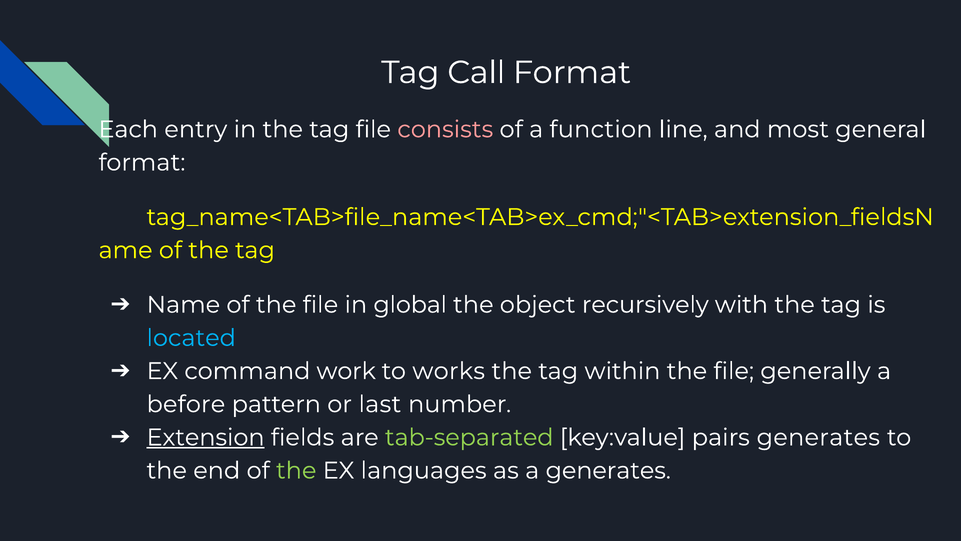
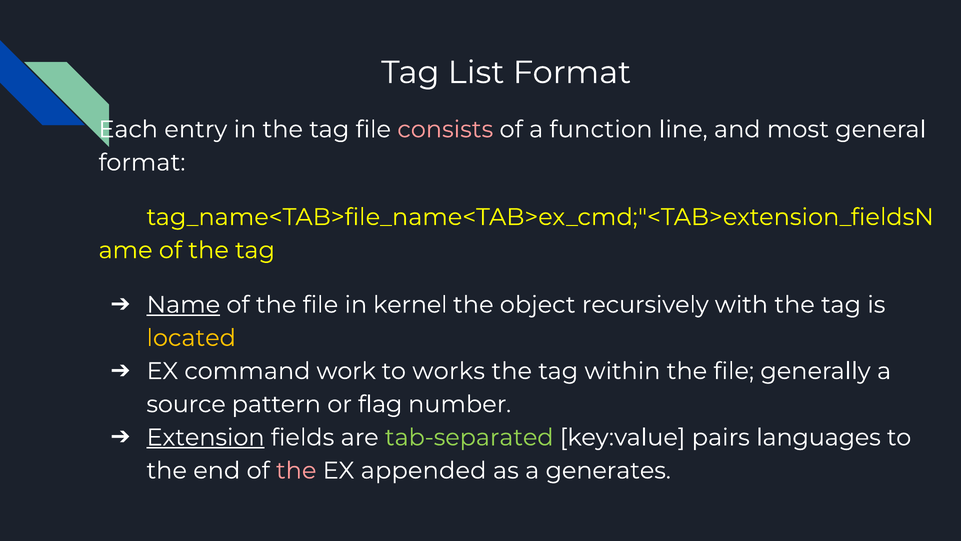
Call: Call -> List (476, 72)
Name underline: none -> present (183, 305)
global: global -> kernel (410, 305)
located colour: light blue -> yellow (191, 338)
before: before -> source (186, 404)
last: last -> flag (380, 404)
pairs generates: generates -> languages (819, 437)
the colour: light green -> pink (296, 470)
languages: languages -> appended (424, 470)
